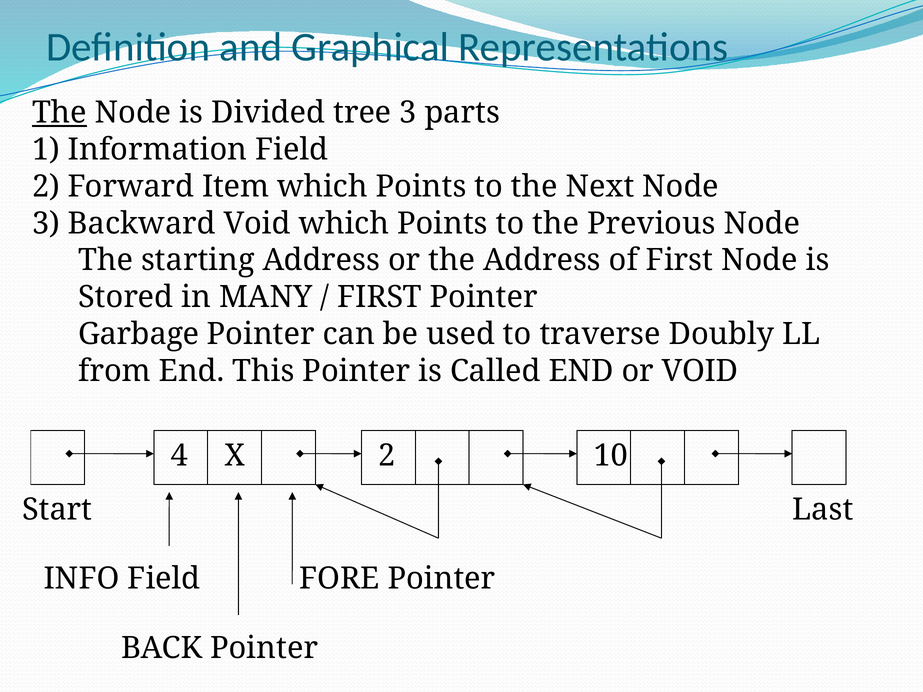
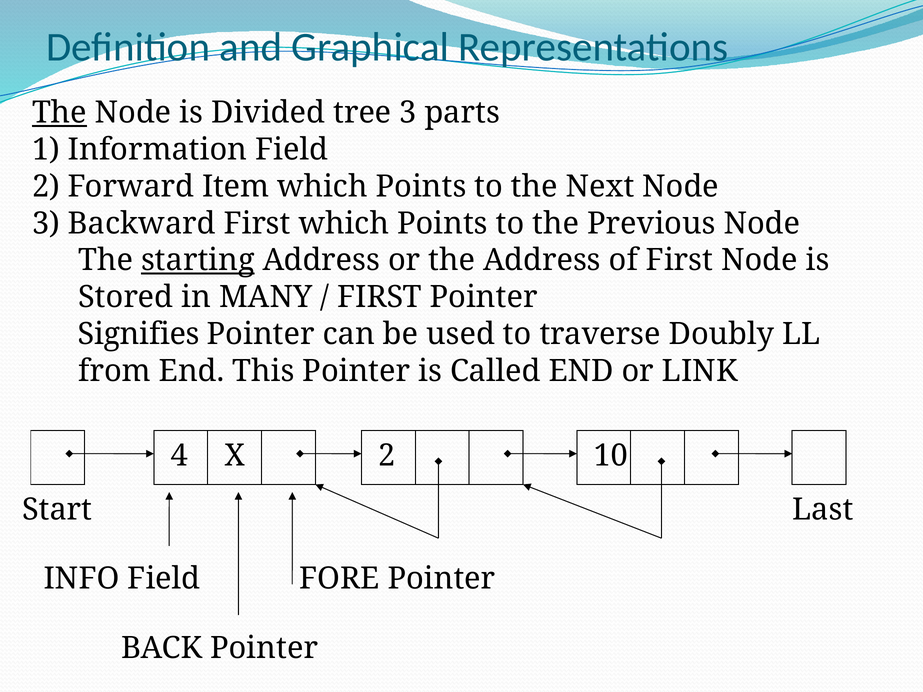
Backward Void: Void -> First (257, 223)
starting underline: none -> present (198, 260)
Garbage: Garbage -> Signifies (139, 334)
or VOID: VOID -> LINK (700, 371)
